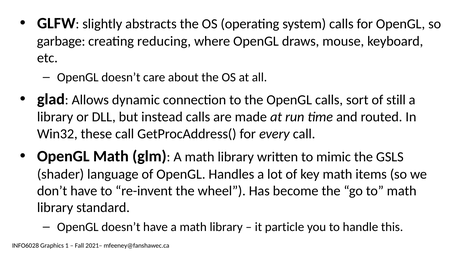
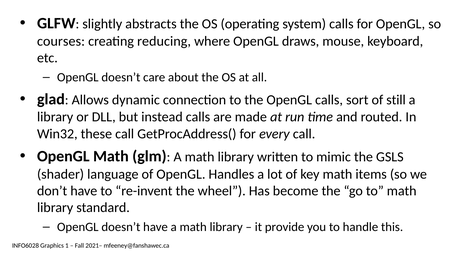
garbage: garbage -> courses (61, 41)
particle: particle -> provide (285, 228)
